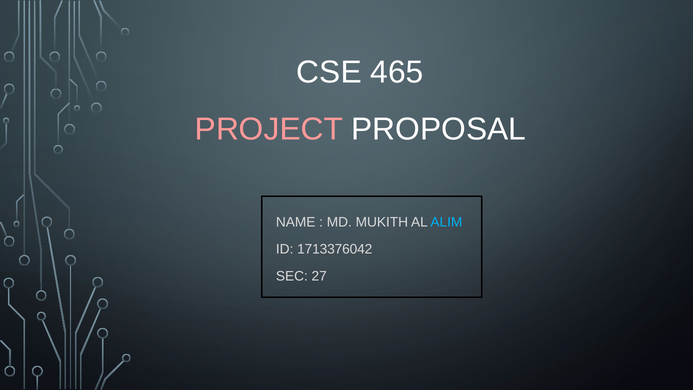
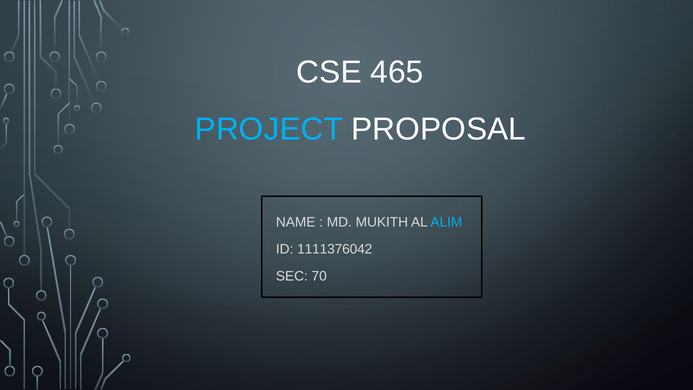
PROJECT colour: pink -> light blue (269, 129)
1713376042: 1713376042 -> 1111376042 (335, 249)
27: 27 -> 70 (319, 276)
